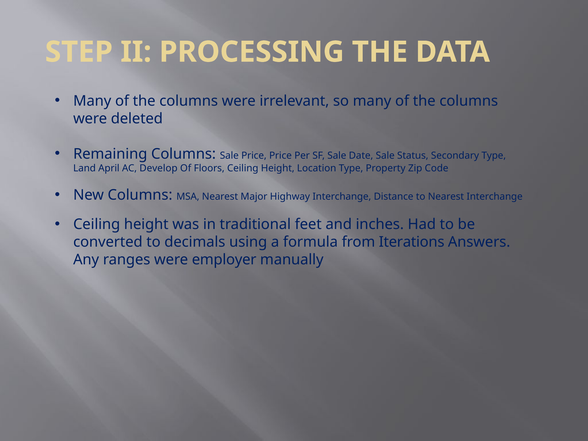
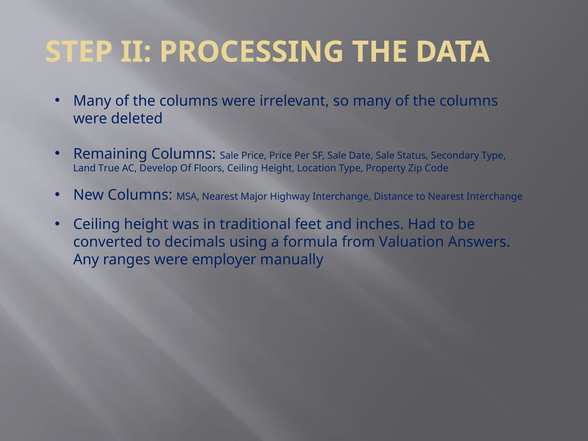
April: April -> True (109, 168)
Iterations: Iterations -> Valuation (412, 242)
